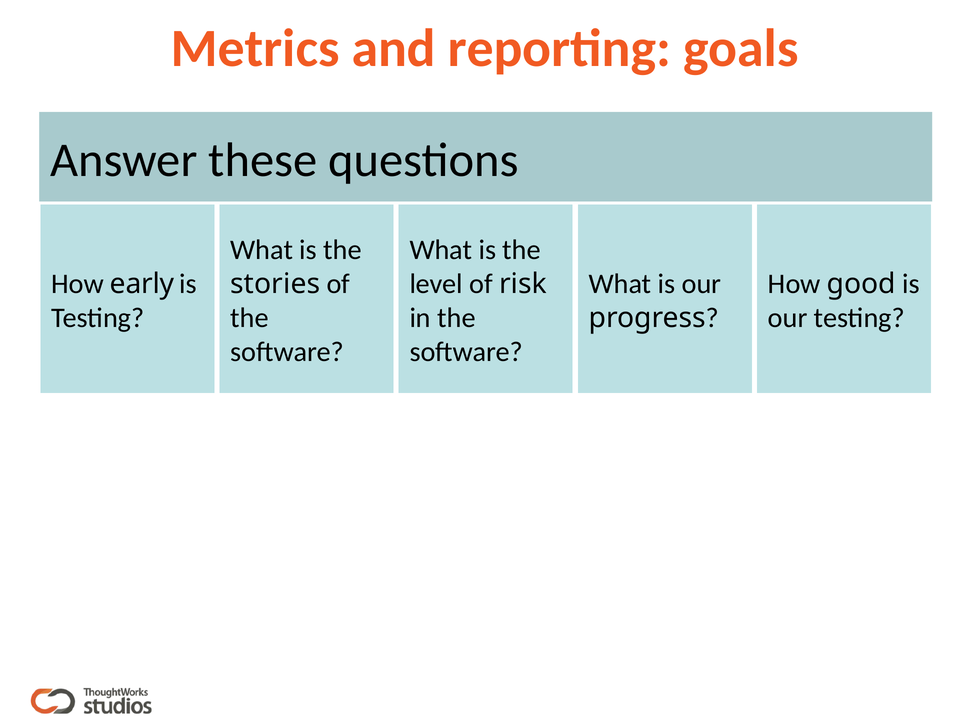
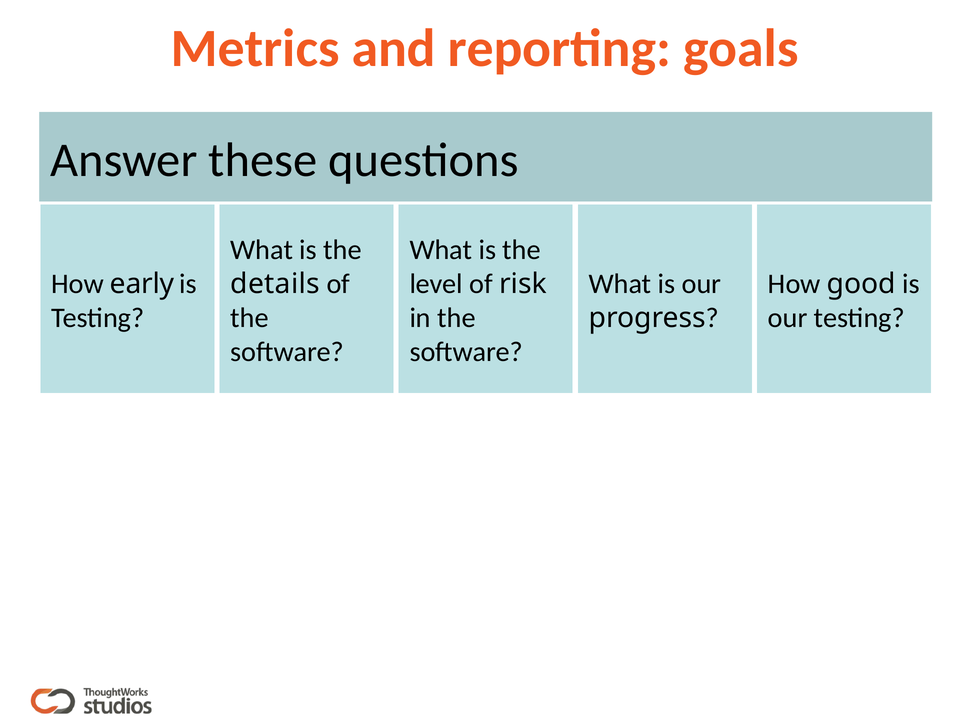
stories: stories -> details (275, 284)
